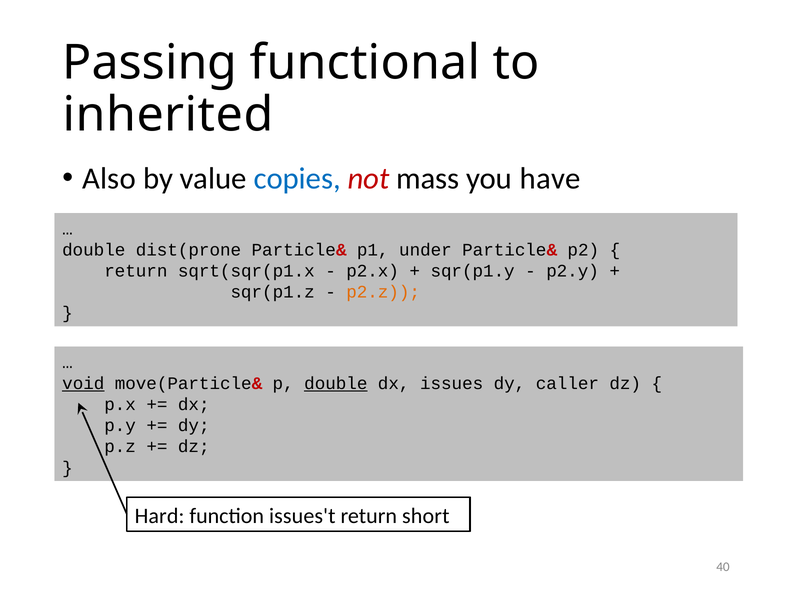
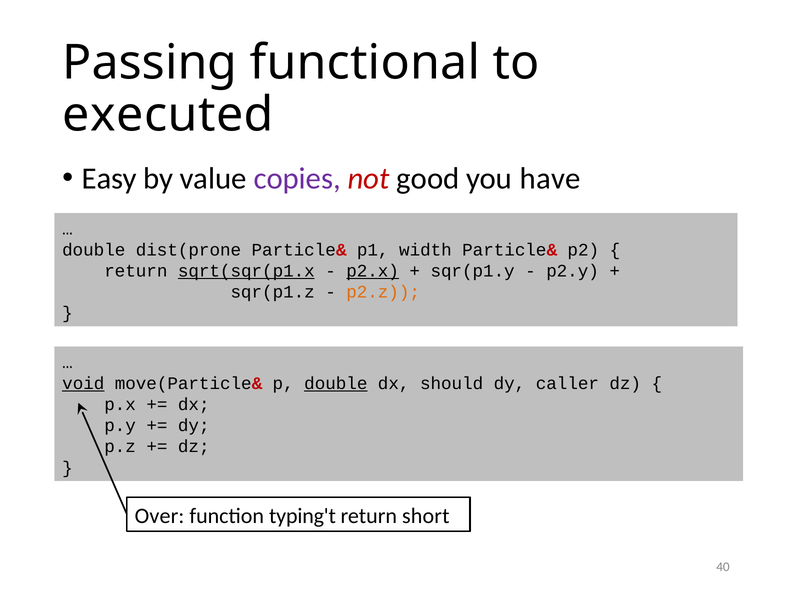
inherited: inherited -> executed (168, 115)
Also: Also -> Easy (109, 179)
copies colour: blue -> purple (297, 179)
mass: mass -> good (428, 179)
under: under -> width (425, 250)
sqrt(sqr(p1.x underline: none -> present (246, 271)
p2.x underline: none -> present (373, 271)
issues: issues -> should (452, 383)
Hard: Hard -> Over (160, 516)
issues't: issues't -> typing't (302, 516)
